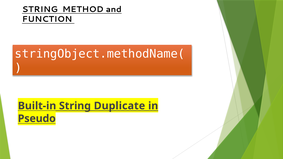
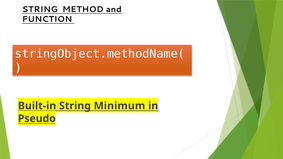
Duplicate: Duplicate -> Minimum (119, 106)
